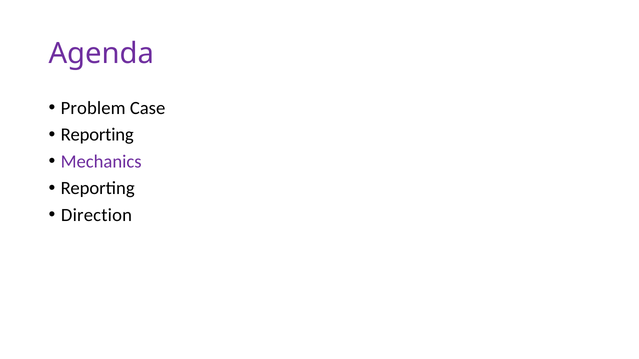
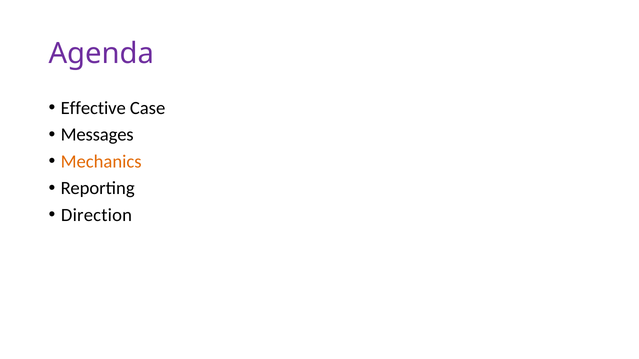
Problem: Problem -> Effective (93, 108)
Reporting: Reporting -> Messages (97, 135)
Mechanics colour: purple -> orange (101, 162)
